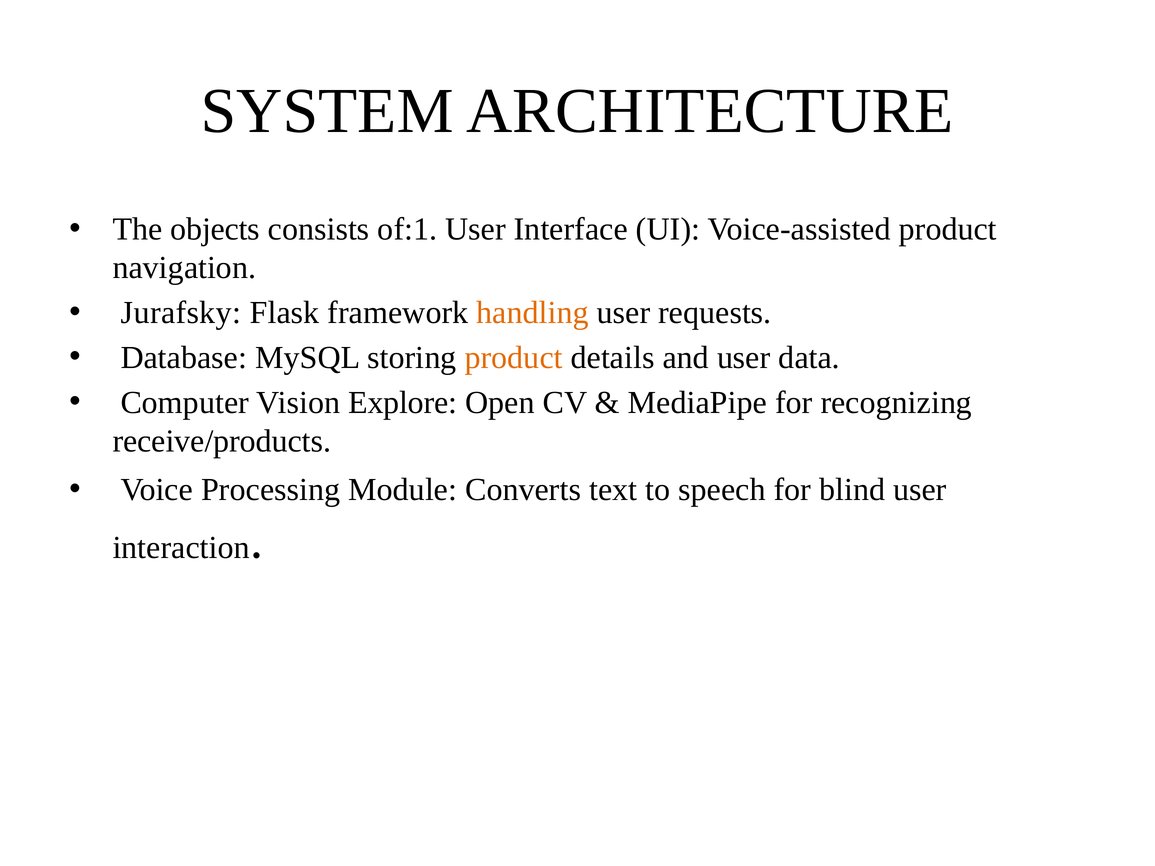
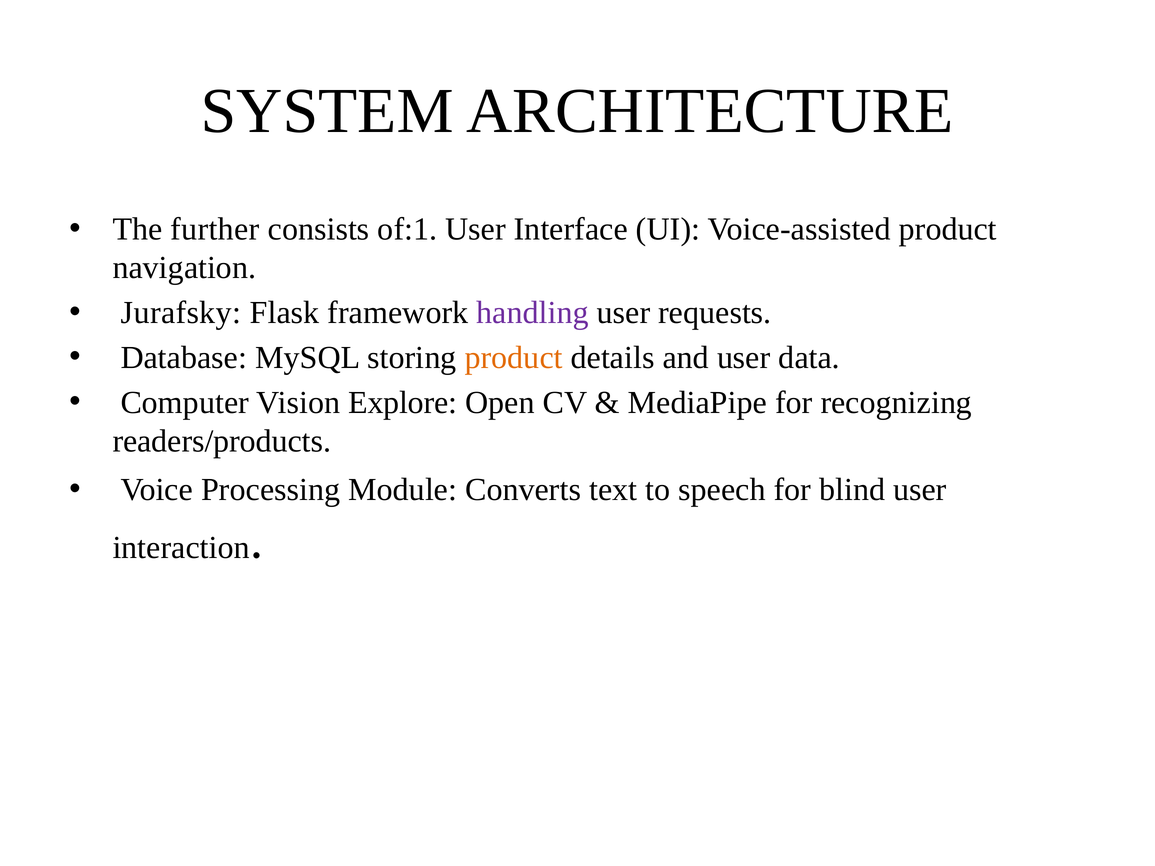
objects: objects -> further (215, 229)
handling colour: orange -> purple (533, 313)
receive/products: receive/products -> readers/products (222, 441)
